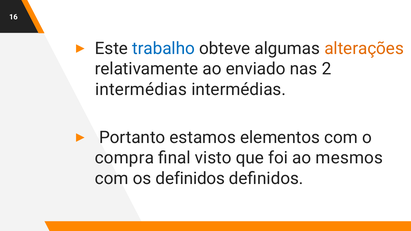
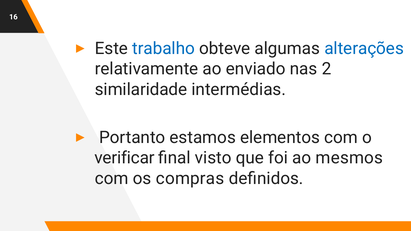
alterações colour: orange -> blue (364, 48)
intermédias: intermédias -> similaridade (141, 90)
compra: compra -> verificar (125, 158)
os definidos: definidos -> compras (190, 179)
